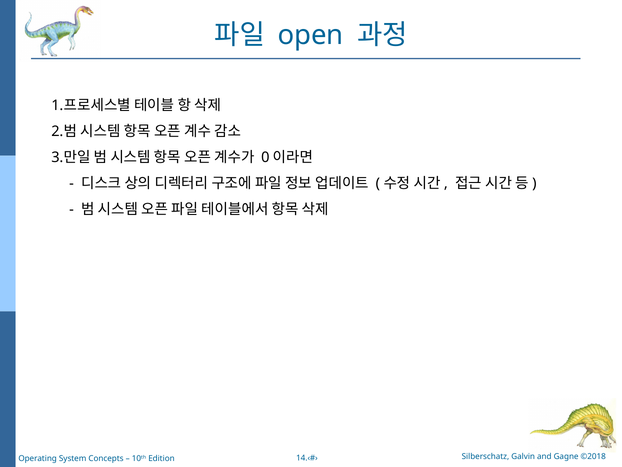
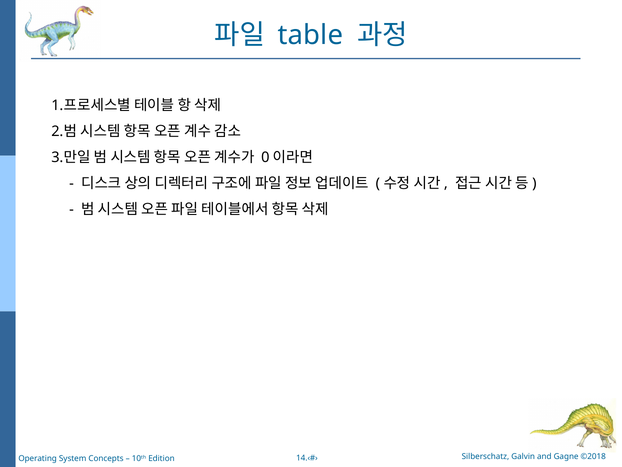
open: open -> table (310, 35)
